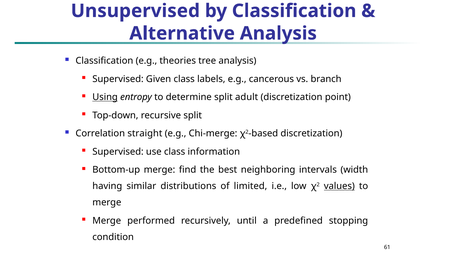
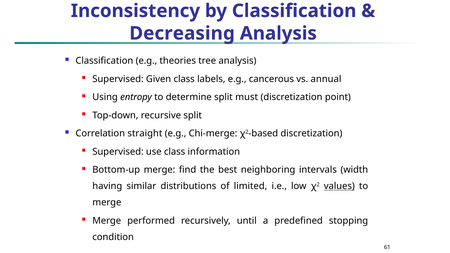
Unsupervised: Unsupervised -> Inconsistency (135, 11)
Alternative: Alternative -> Decreasing (182, 33)
branch: branch -> annual (326, 79)
Using underline: present -> none (105, 97)
adult: adult -> must (247, 97)
